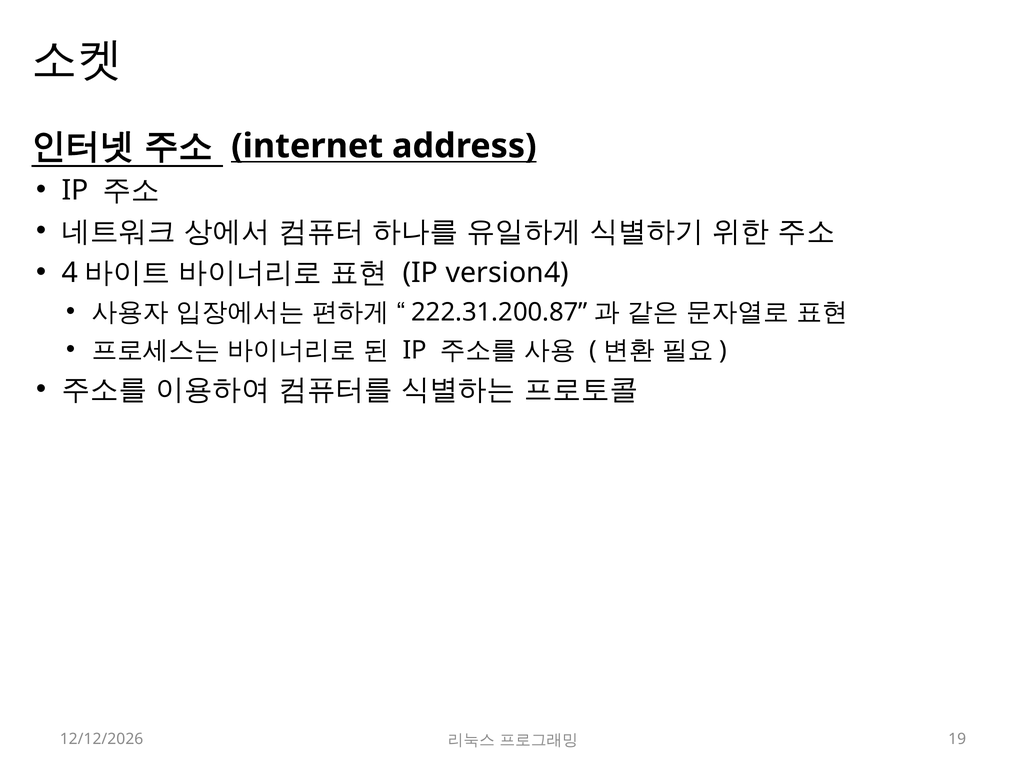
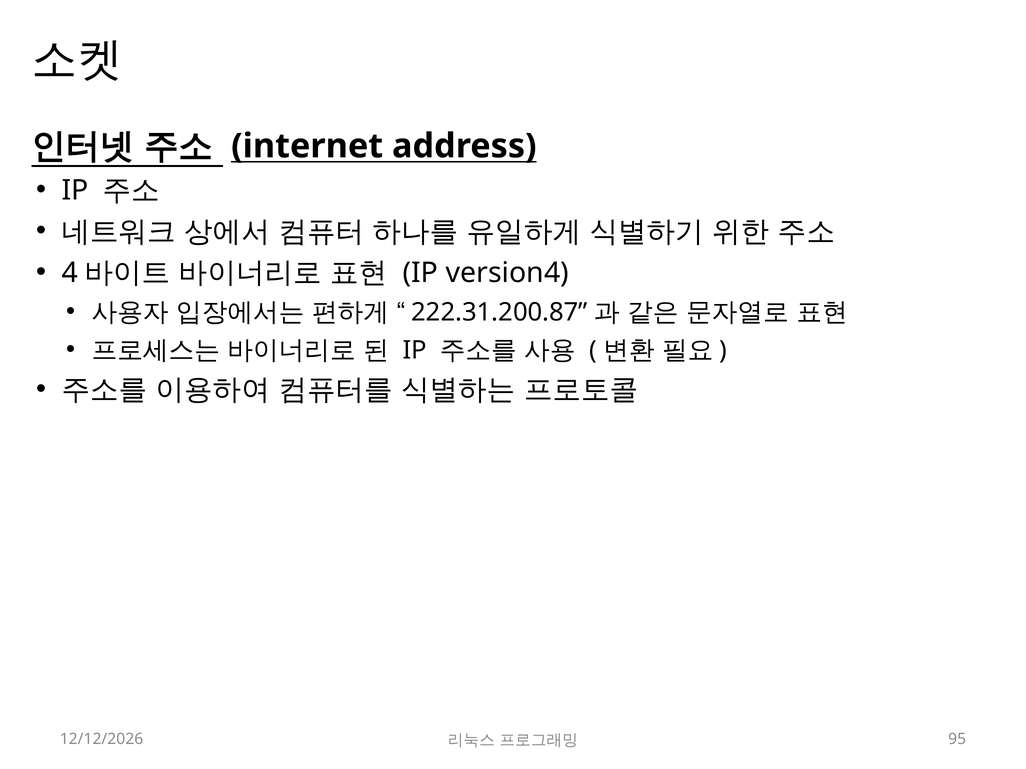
19: 19 -> 95 (957, 740)
